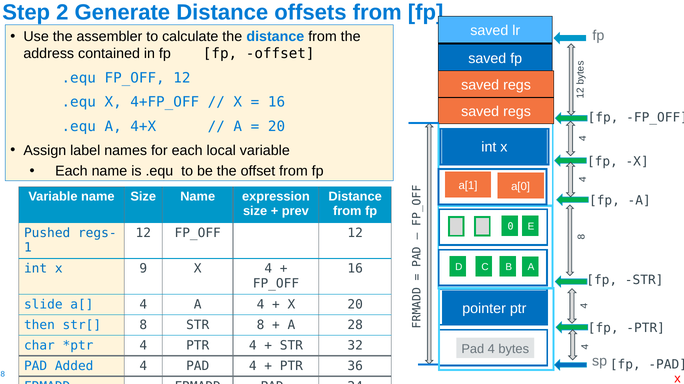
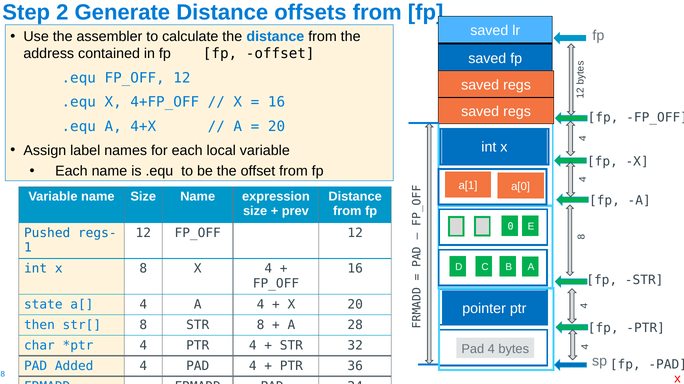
x 9: 9 -> 8 (143, 269)
slide: slide -> state (43, 305)
